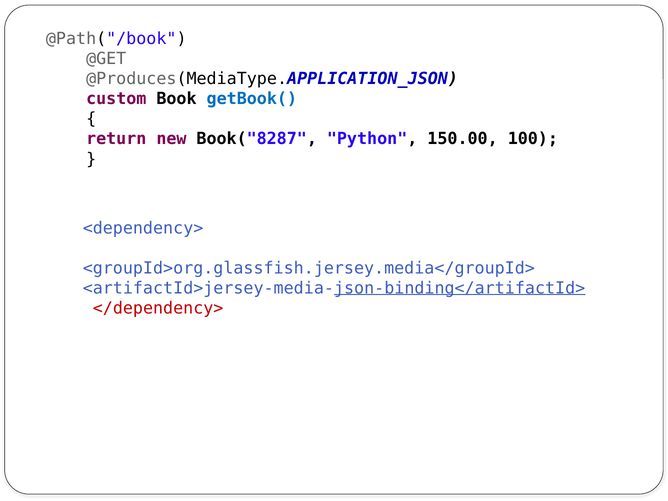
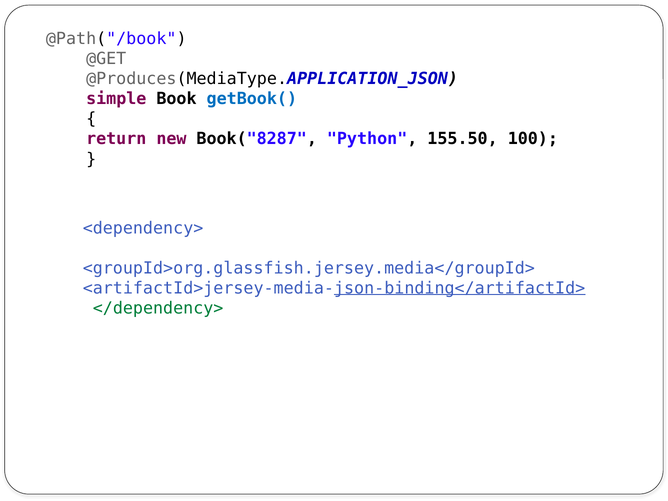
custom: custom -> simple (116, 99)
150.00: 150.00 -> 155.50 (463, 139)
</dependency> colour: red -> green (158, 308)
